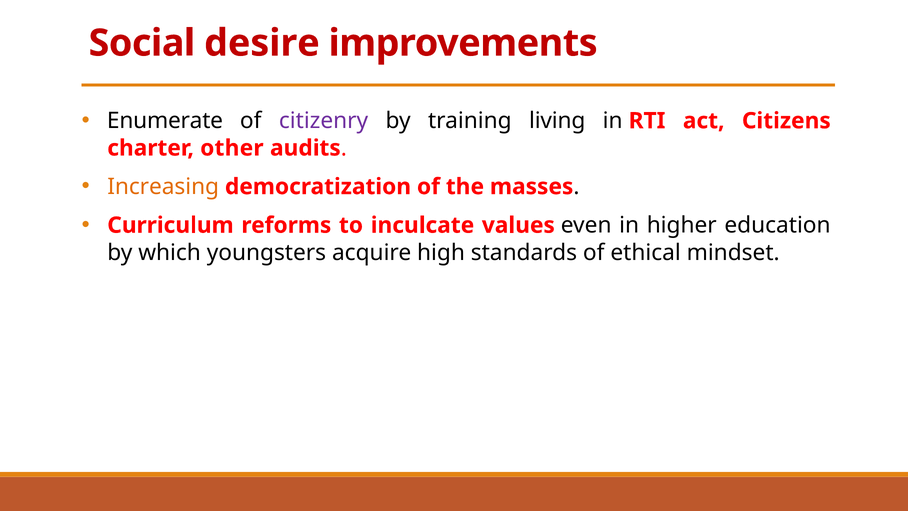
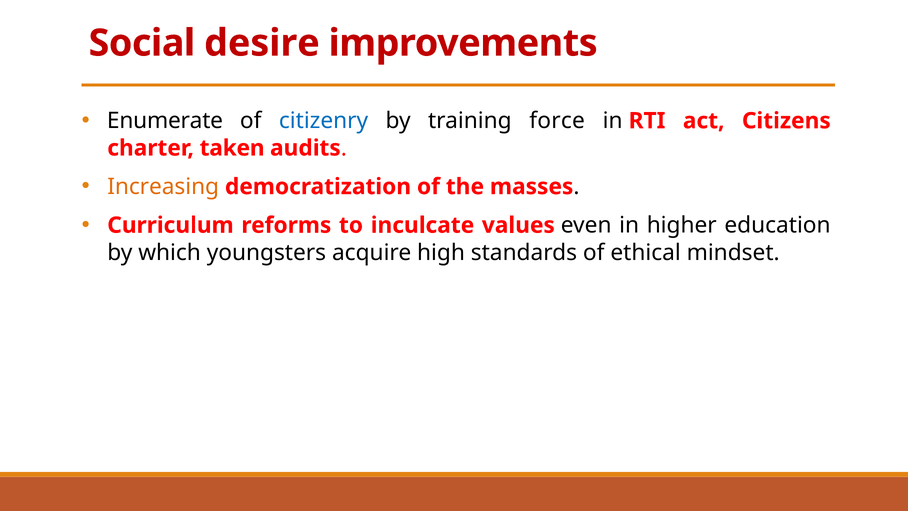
citizenry colour: purple -> blue (324, 121)
living: living -> force (557, 121)
other: other -> taken (232, 148)
